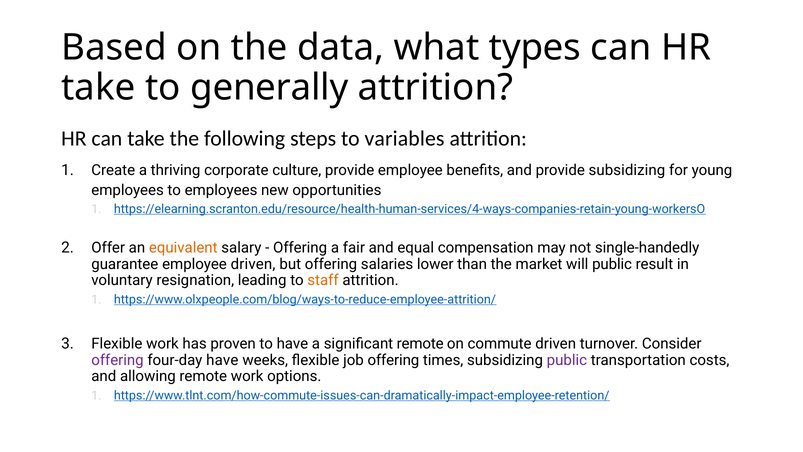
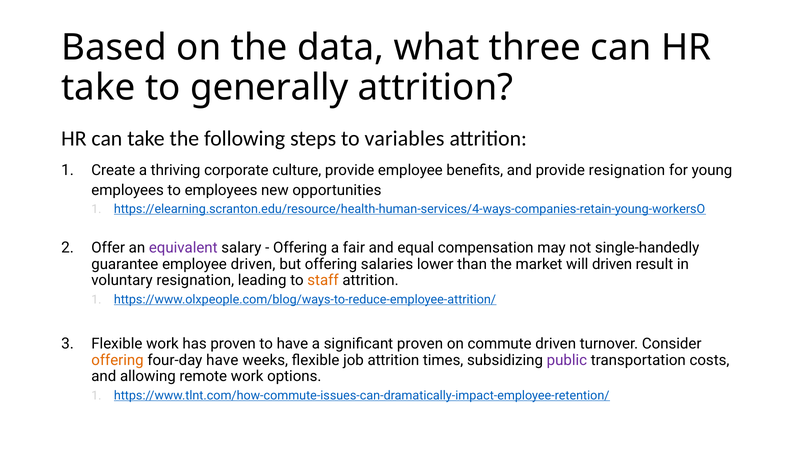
types: types -> three (535, 48)
provide subsidizing: subsidizing -> resignation (627, 170)
equivalent colour: orange -> purple (183, 248)
will public: public -> driven (612, 264)
significant remote: remote -> proven (420, 344)
offering colour: purple -> orange (117, 360)
job offering: offering -> attrition (393, 360)
